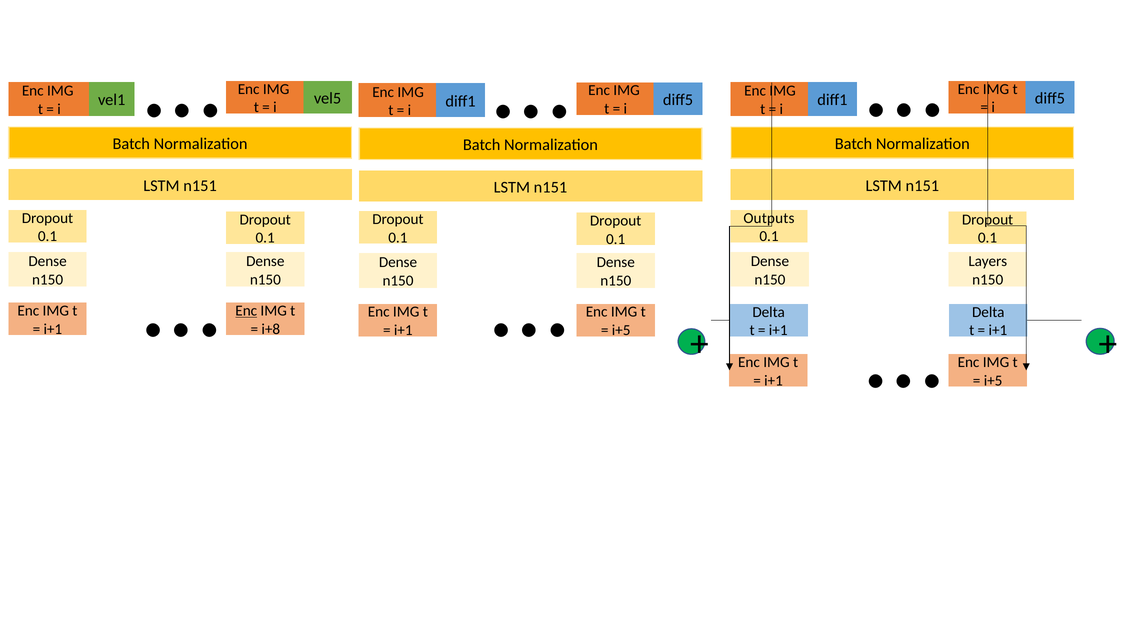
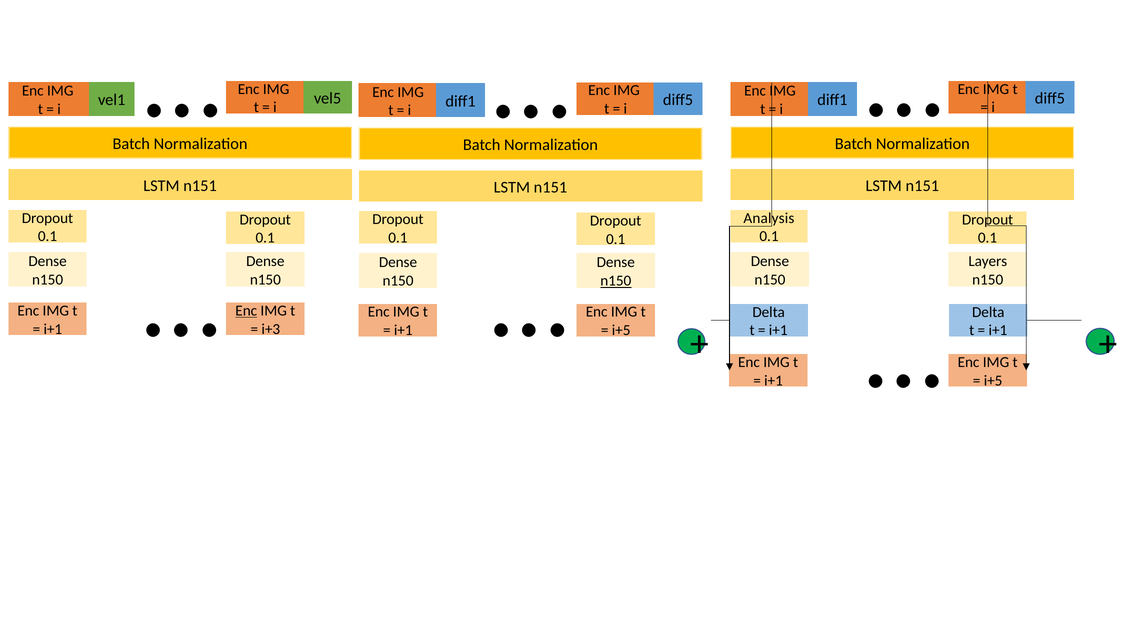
Outputs: Outputs -> Analysis (769, 218)
n150 underline: none -> present (616, 281)
i+8: i+8 -> i+3 (271, 329)
